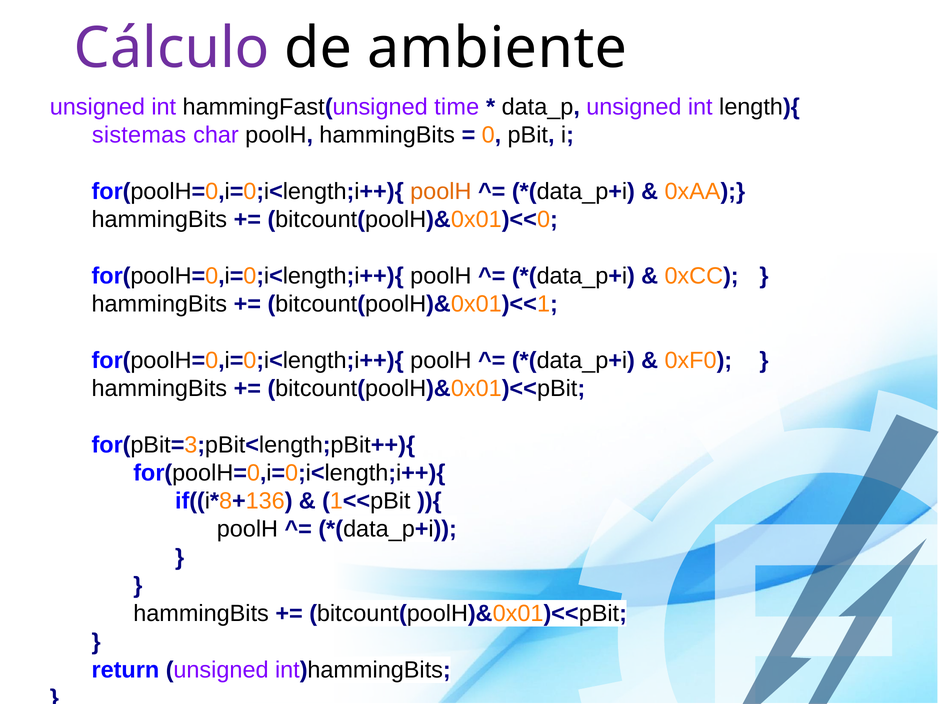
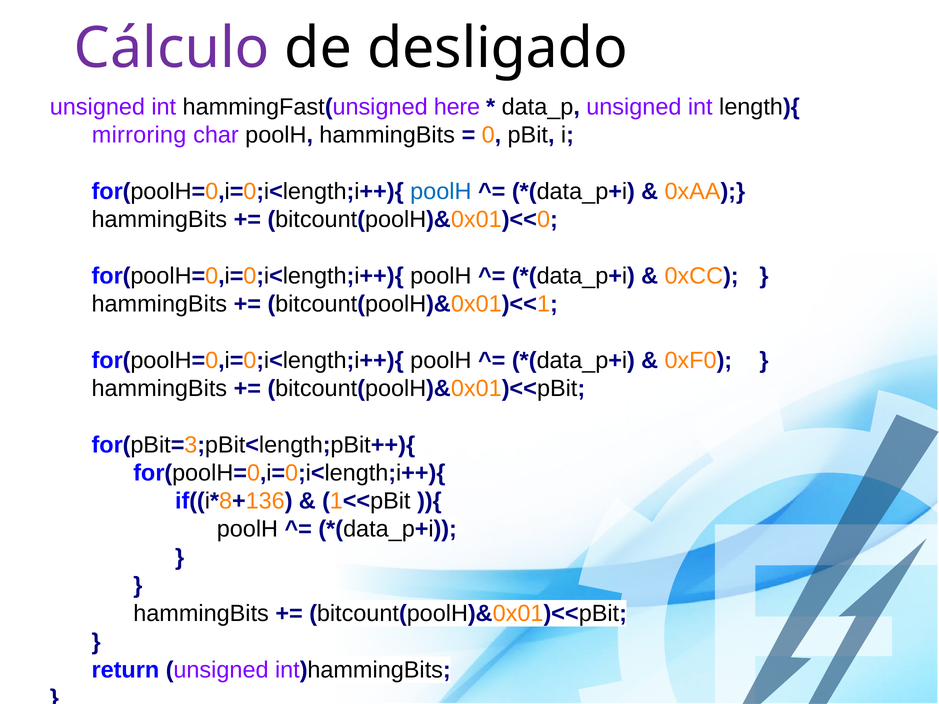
ambiente: ambiente -> desligado (497, 49)
time: time -> here (457, 107)
sistemas: sistemas -> mirroring (139, 135)
poolH colour: orange -> blue (441, 191)
